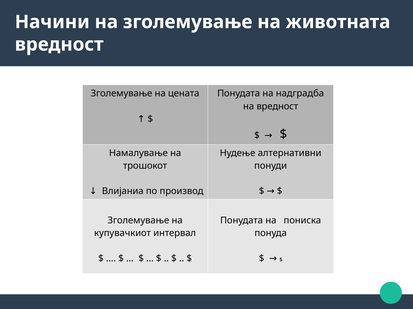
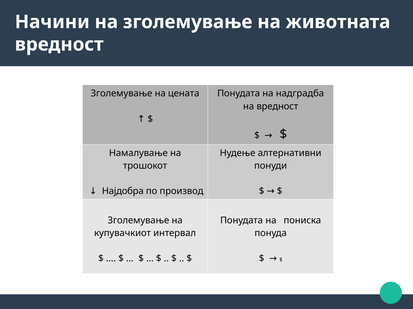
Влијаниа: Влијаниа -> Најдобра (123, 192)
